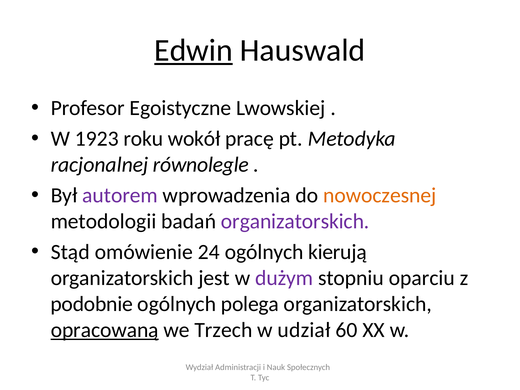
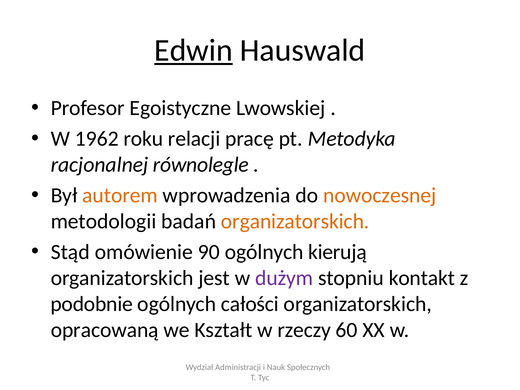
1923: 1923 -> 1962 (97, 139)
wokół: wokół -> relacji (194, 139)
autorem colour: purple -> orange (120, 195)
organizatorskich colour: purple -> orange (295, 221)
24: 24 -> 90 (209, 252)
oparciu: oparciu -> kontakt (422, 278)
polega: polega -> całości (250, 304)
opracowaną underline: present -> none (105, 330)
Trzech: Trzech -> Kształt (223, 330)
udział: udział -> rzeczy (304, 330)
